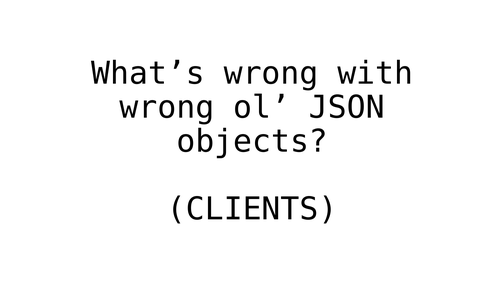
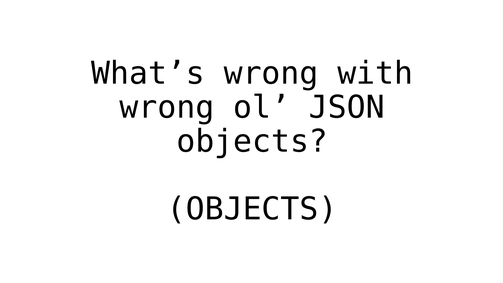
CLIENTS: CLIENTS -> OBJECTS (252, 209)
